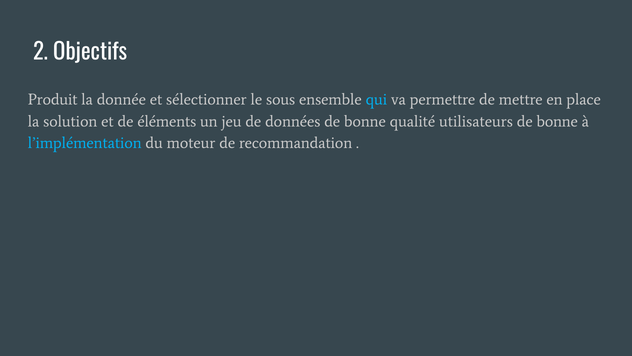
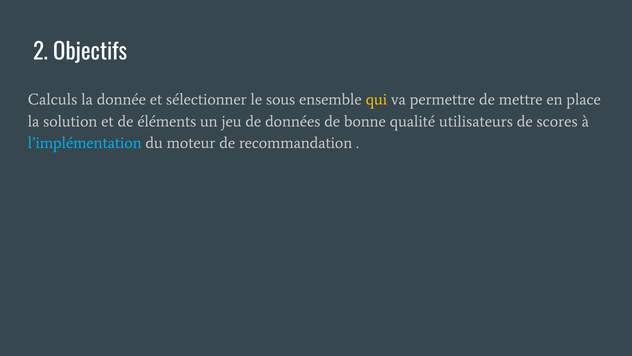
Produit: Produit -> Calculs (53, 99)
qui colour: light blue -> yellow (376, 99)
bonne: bonne -> scores (557, 121)
